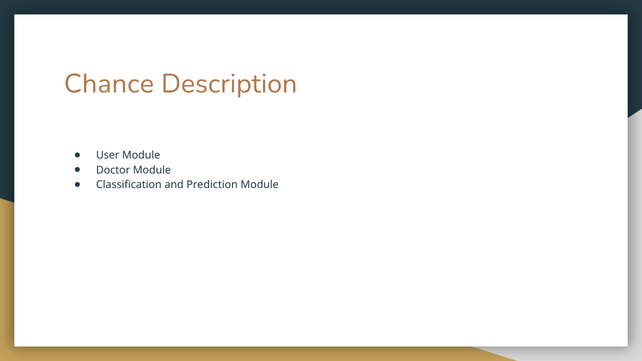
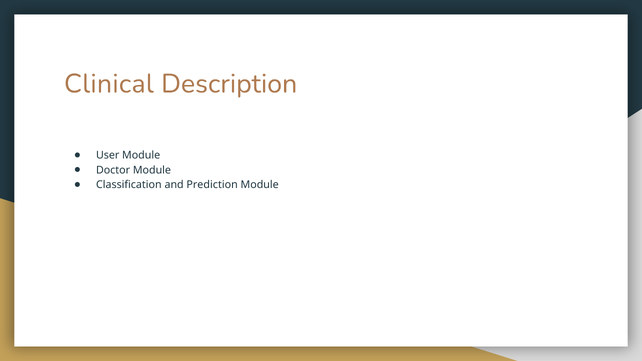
Chance: Chance -> Clinical (109, 84)
